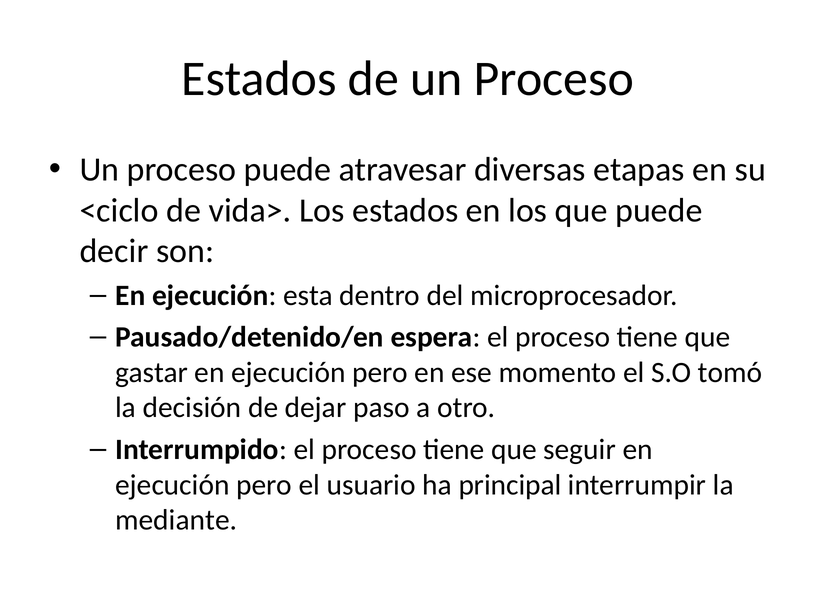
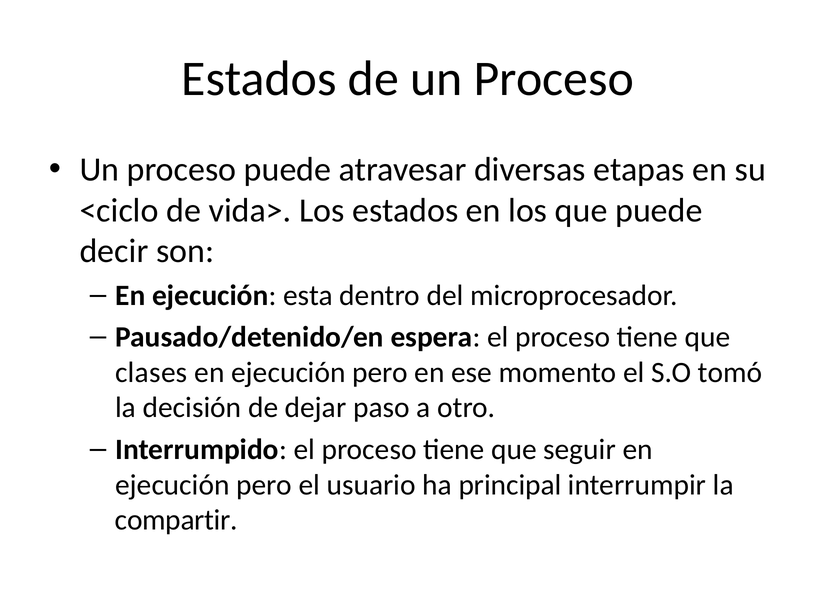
gastar: gastar -> clases (151, 372)
mediante: mediante -> compartir (176, 520)
